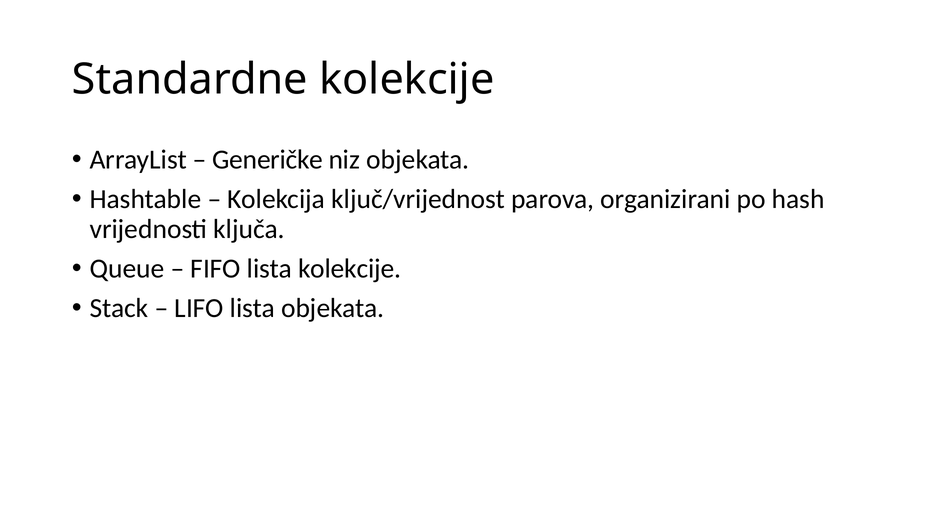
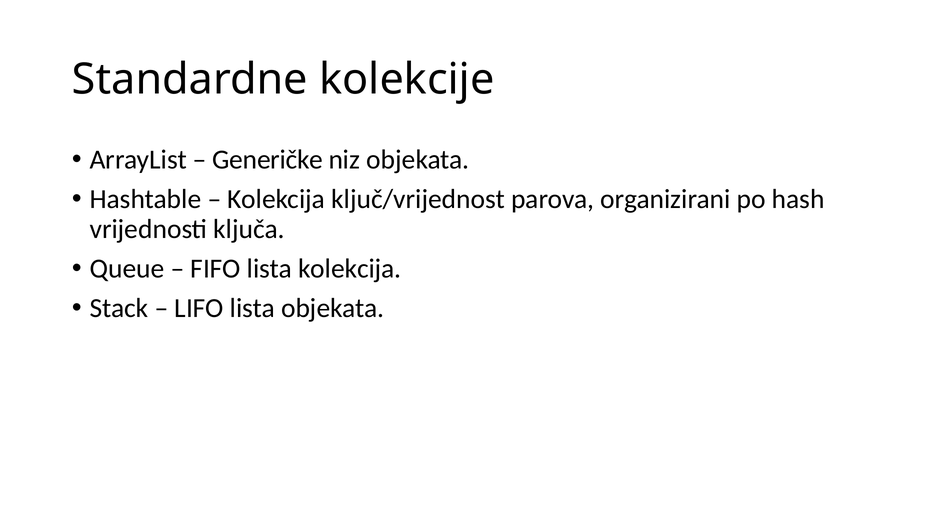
lista kolekcije: kolekcije -> kolekcija (350, 269)
